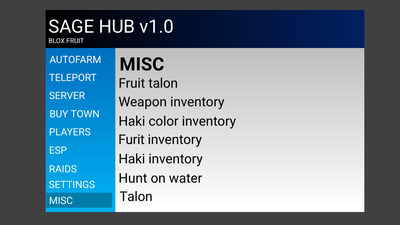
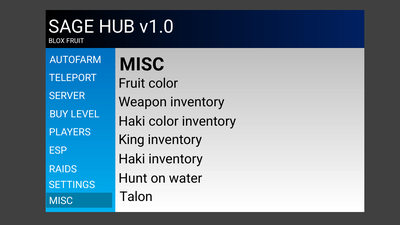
Fruit talon: talon -> color (163, 83)
TOWN: TOWN -> LEVEL (85, 114)
Furit: Furit -> King (132, 140)
